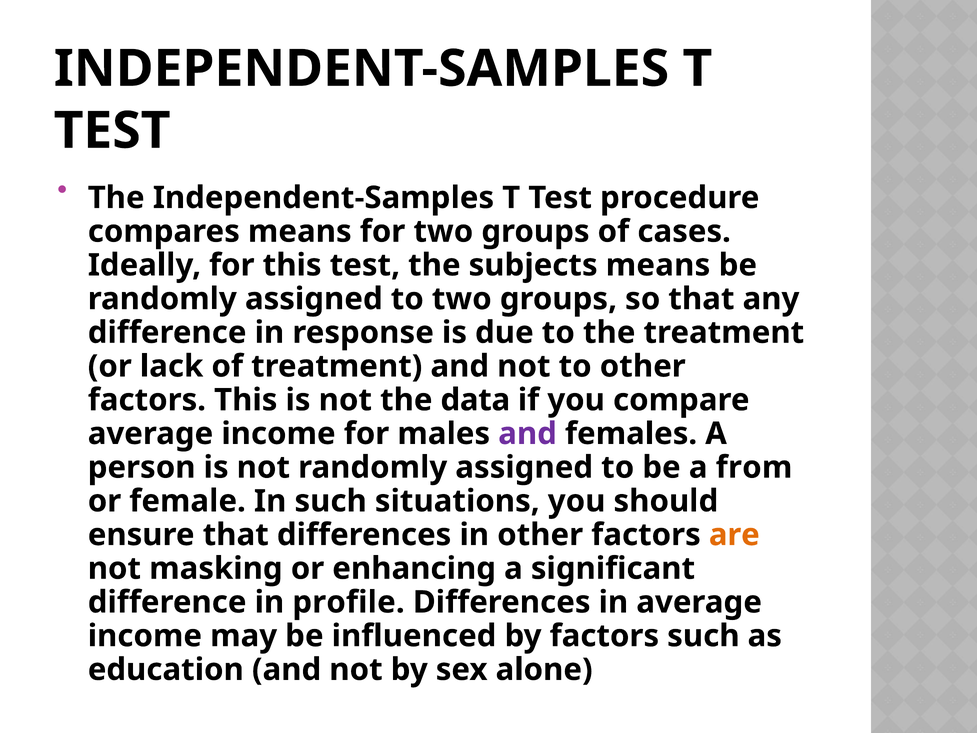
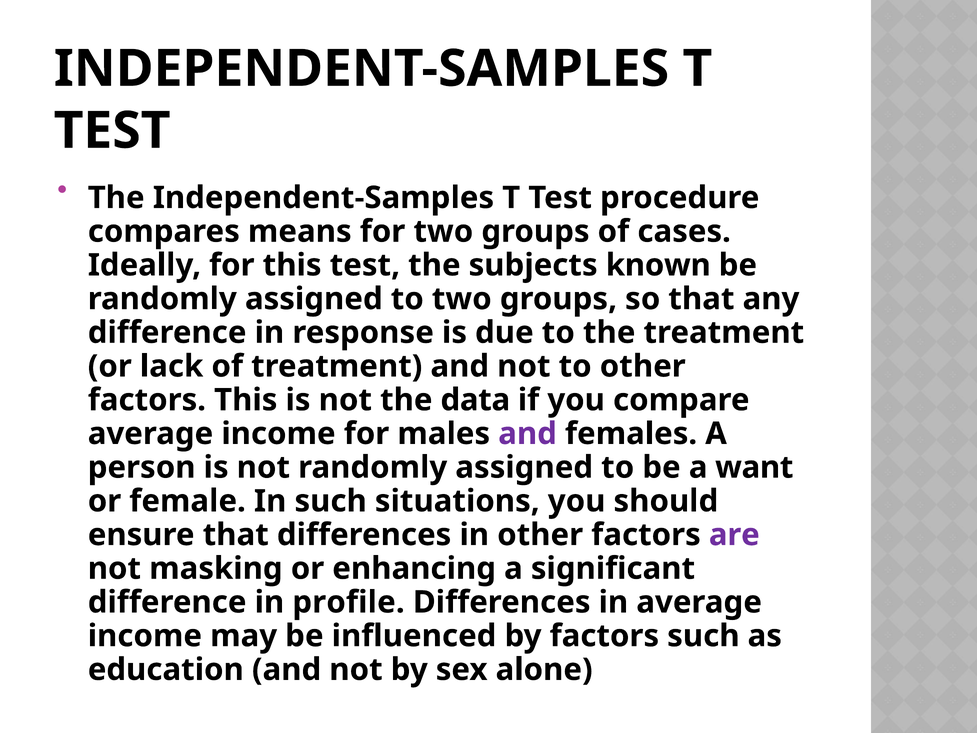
subjects means: means -> known (658, 265)
from: from -> want (754, 467)
are colour: orange -> purple (734, 535)
